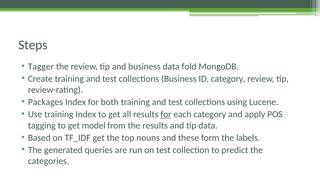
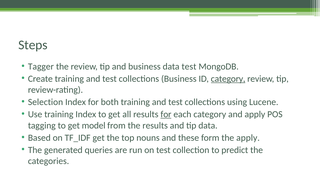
data fold: fold -> test (189, 66)
category underline: none -> present (228, 79)
Packages: Packages -> Selection (45, 102)
the labels: labels -> apply (248, 138)
